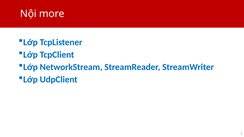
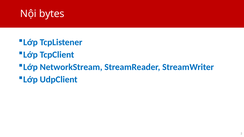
more: more -> bytes (52, 14)
